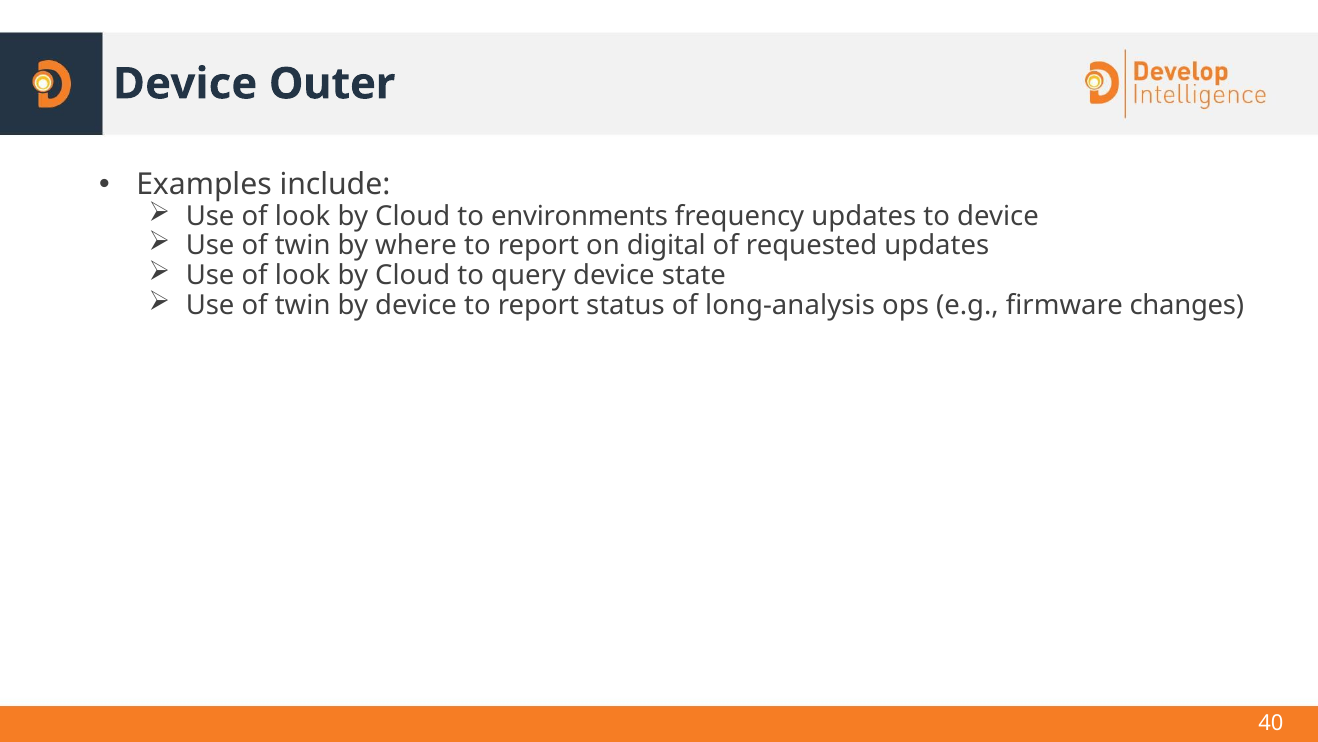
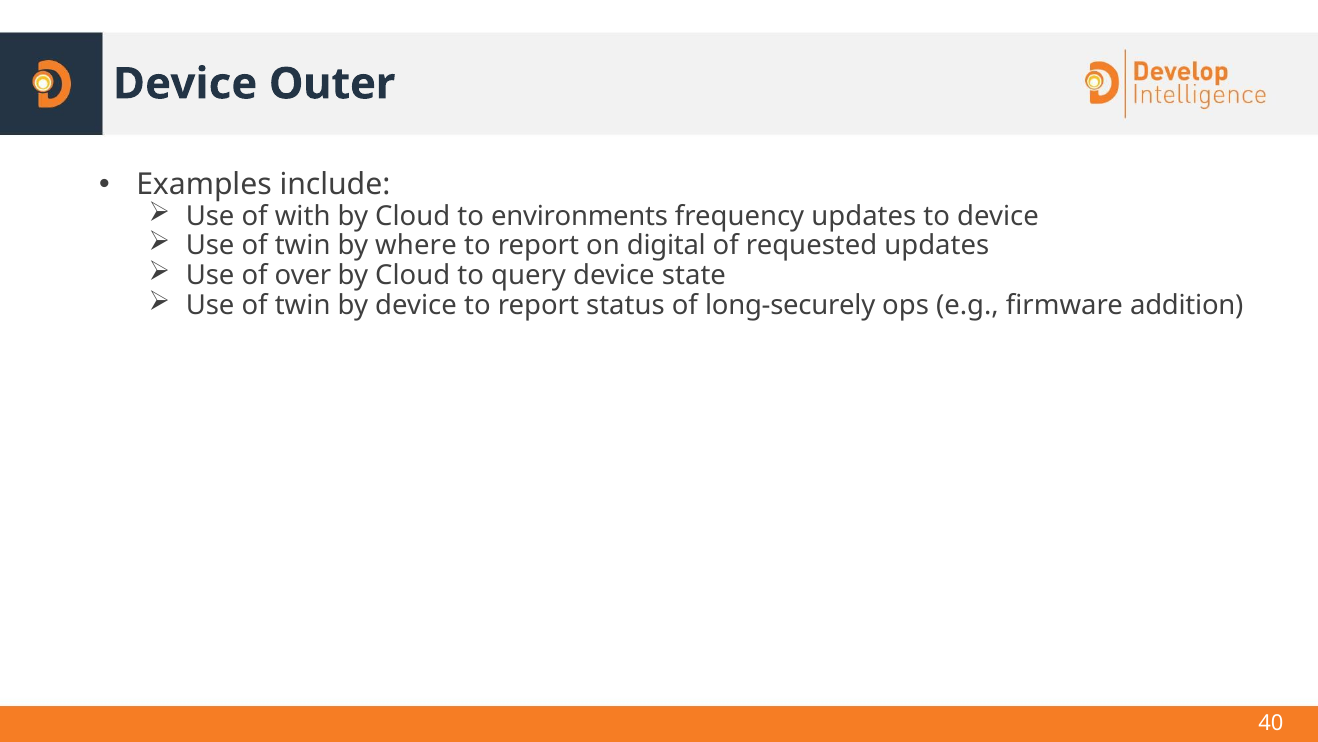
look: look -> with (303, 216)
look: look -> over (303, 275)
long-analysis: long-analysis -> long-securely (790, 305)
changes: changes -> addition (1187, 305)
